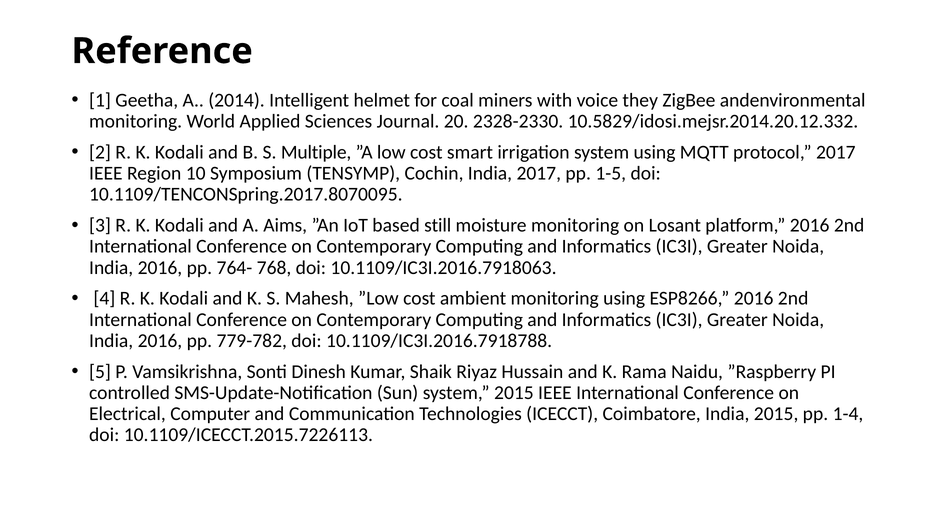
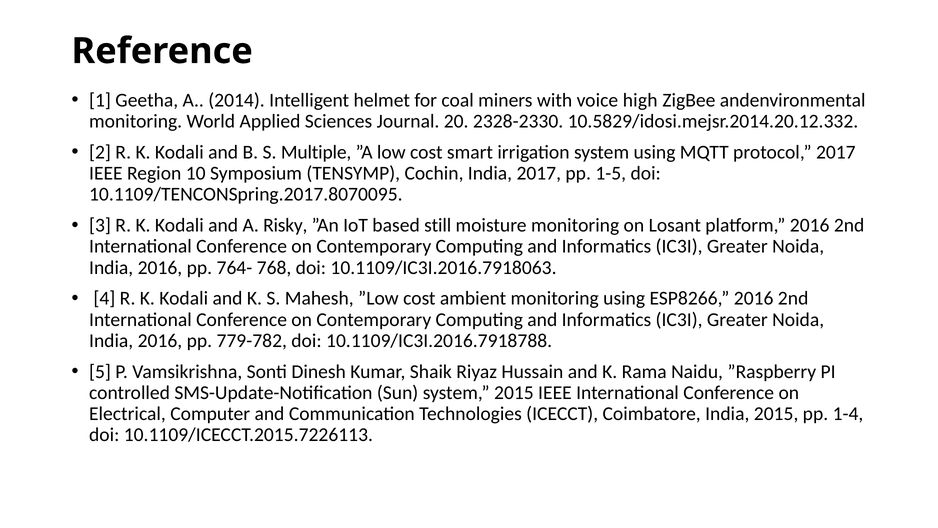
they: they -> high (640, 100)
Aims: Aims -> Risky (285, 225)
